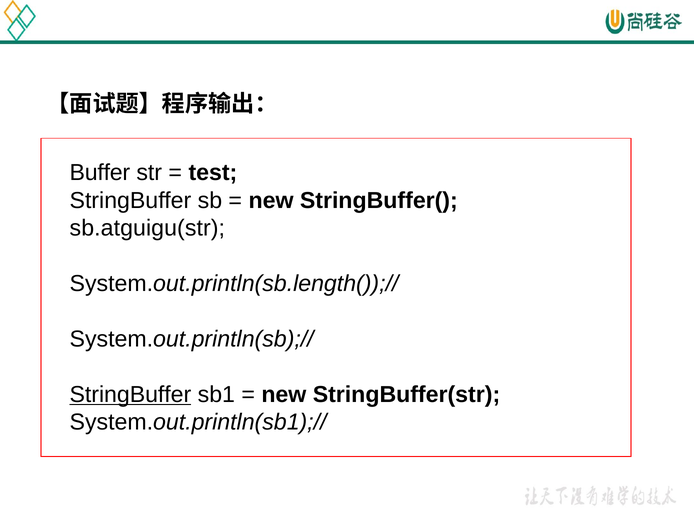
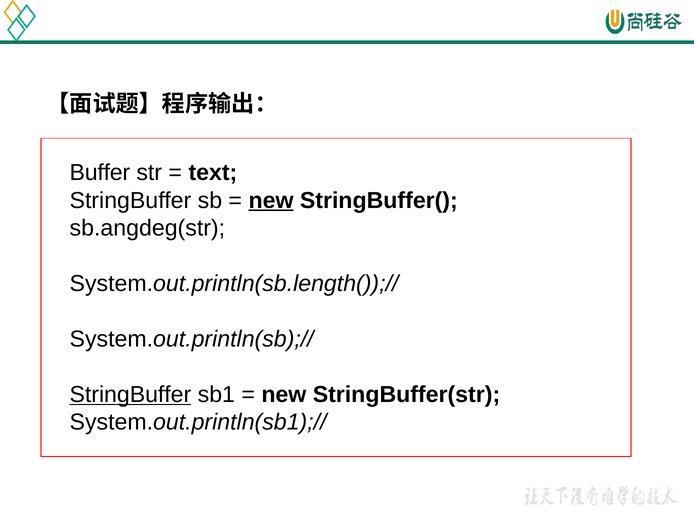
test: test -> text (213, 173)
new underline: none -> present (271, 201)
sb.atguigu(str: sb.atguigu(str -> sb.angdeg(str (147, 228)
